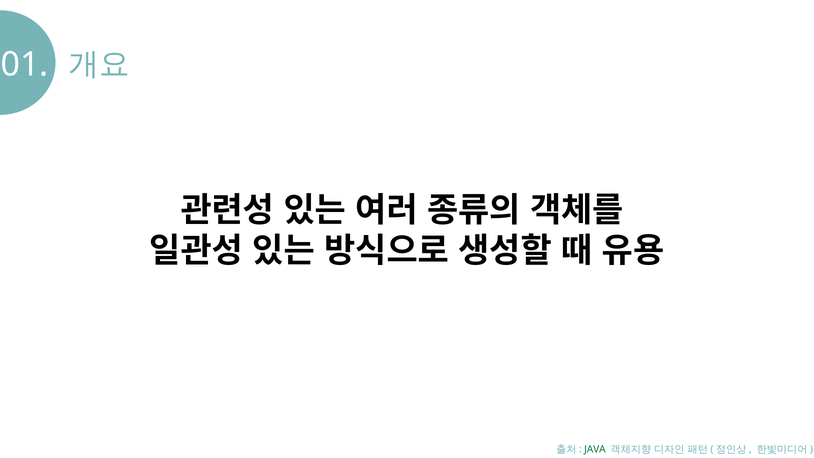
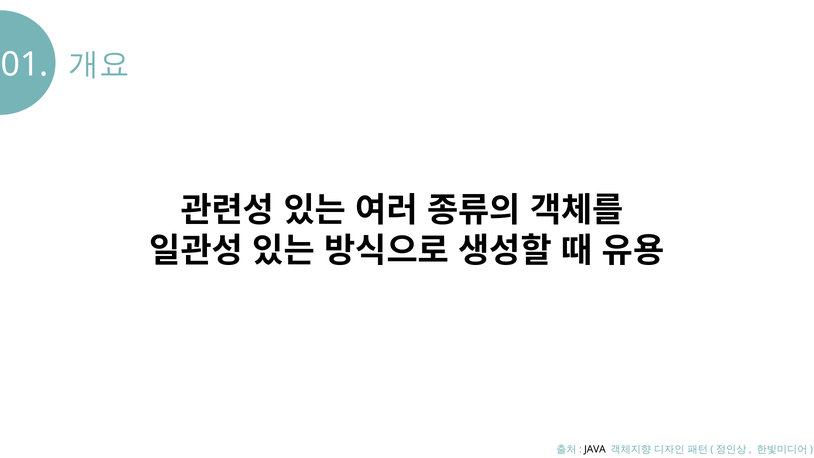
JAVA colour: green -> black (595, 449)
